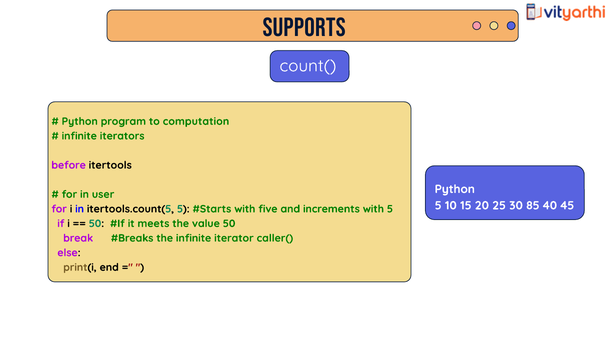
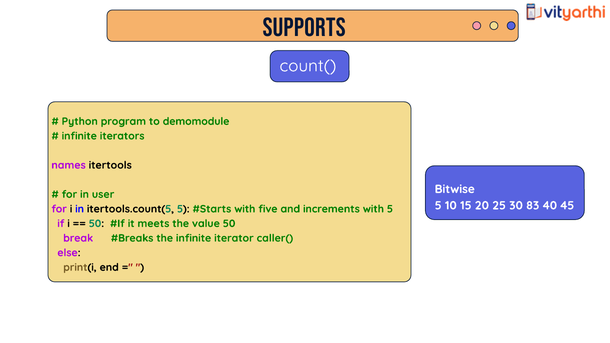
computation: computation -> demomodule (196, 121)
before: before -> names (69, 165)
Python: Python -> Bitwise (455, 189)
85: 85 -> 83 (533, 206)
